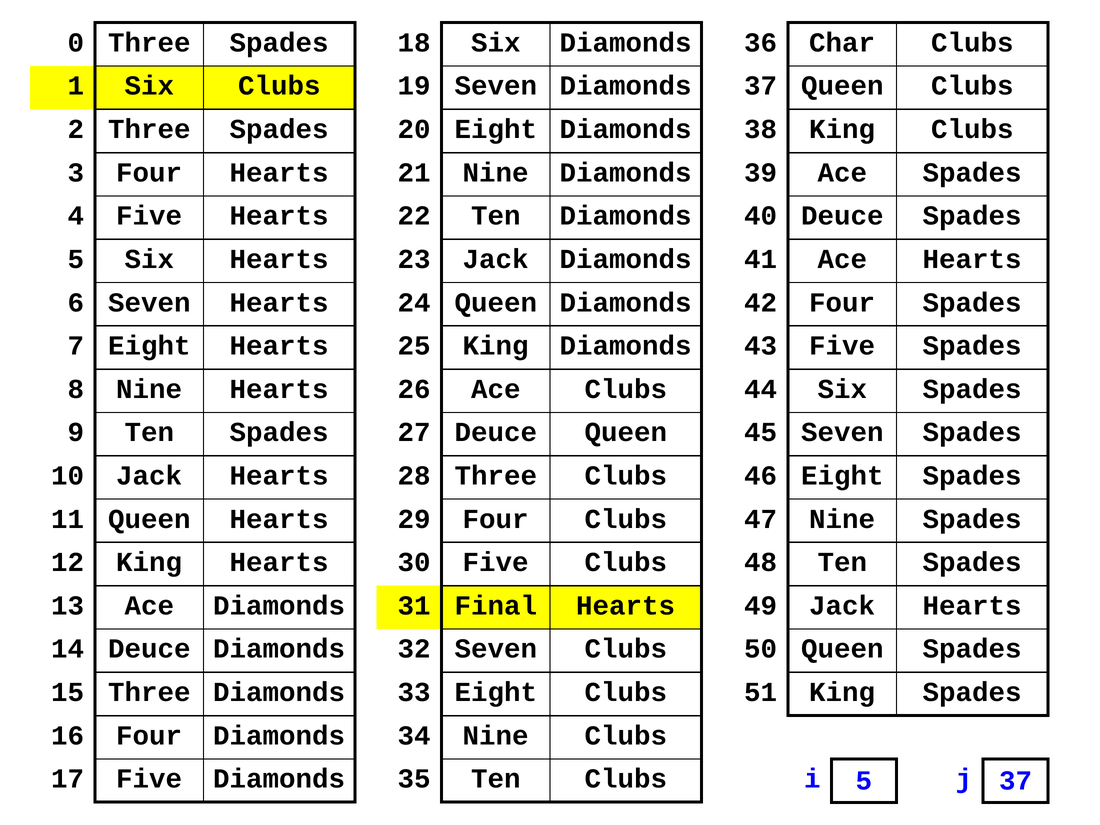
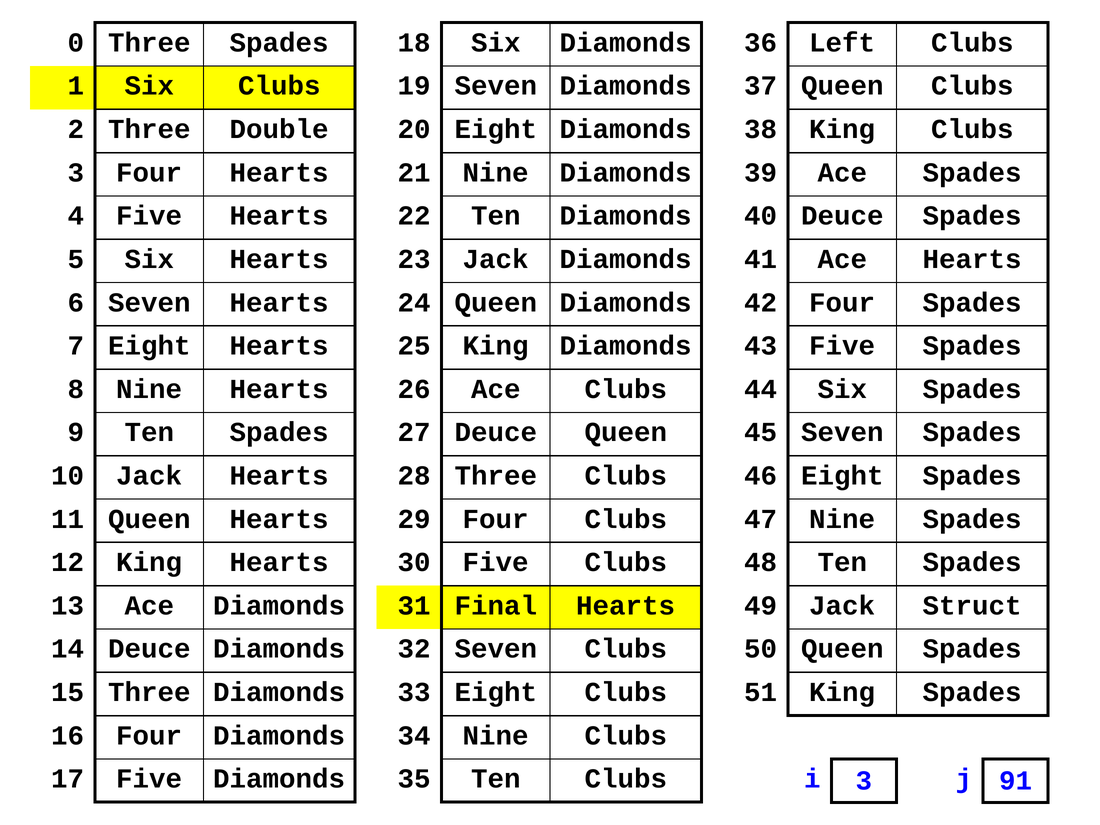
Char: Char -> Left (842, 43)
2 Three Spades: Spades -> Double (279, 129)
49 Jack Hearts: Hearts -> Struct (972, 606)
i 5: 5 -> 3 (864, 781)
j 37: 37 -> 91 (1016, 781)
